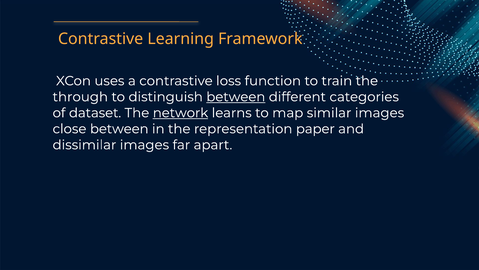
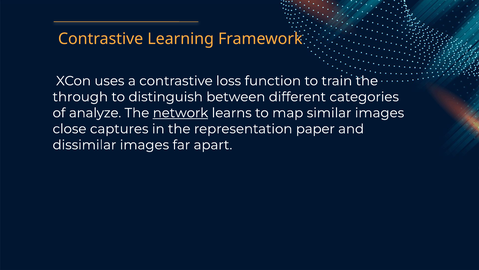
between underline: present -> none (236, 97)
dataset: dataset -> analyze (95, 113)
close between: between -> captures (119, 129)
